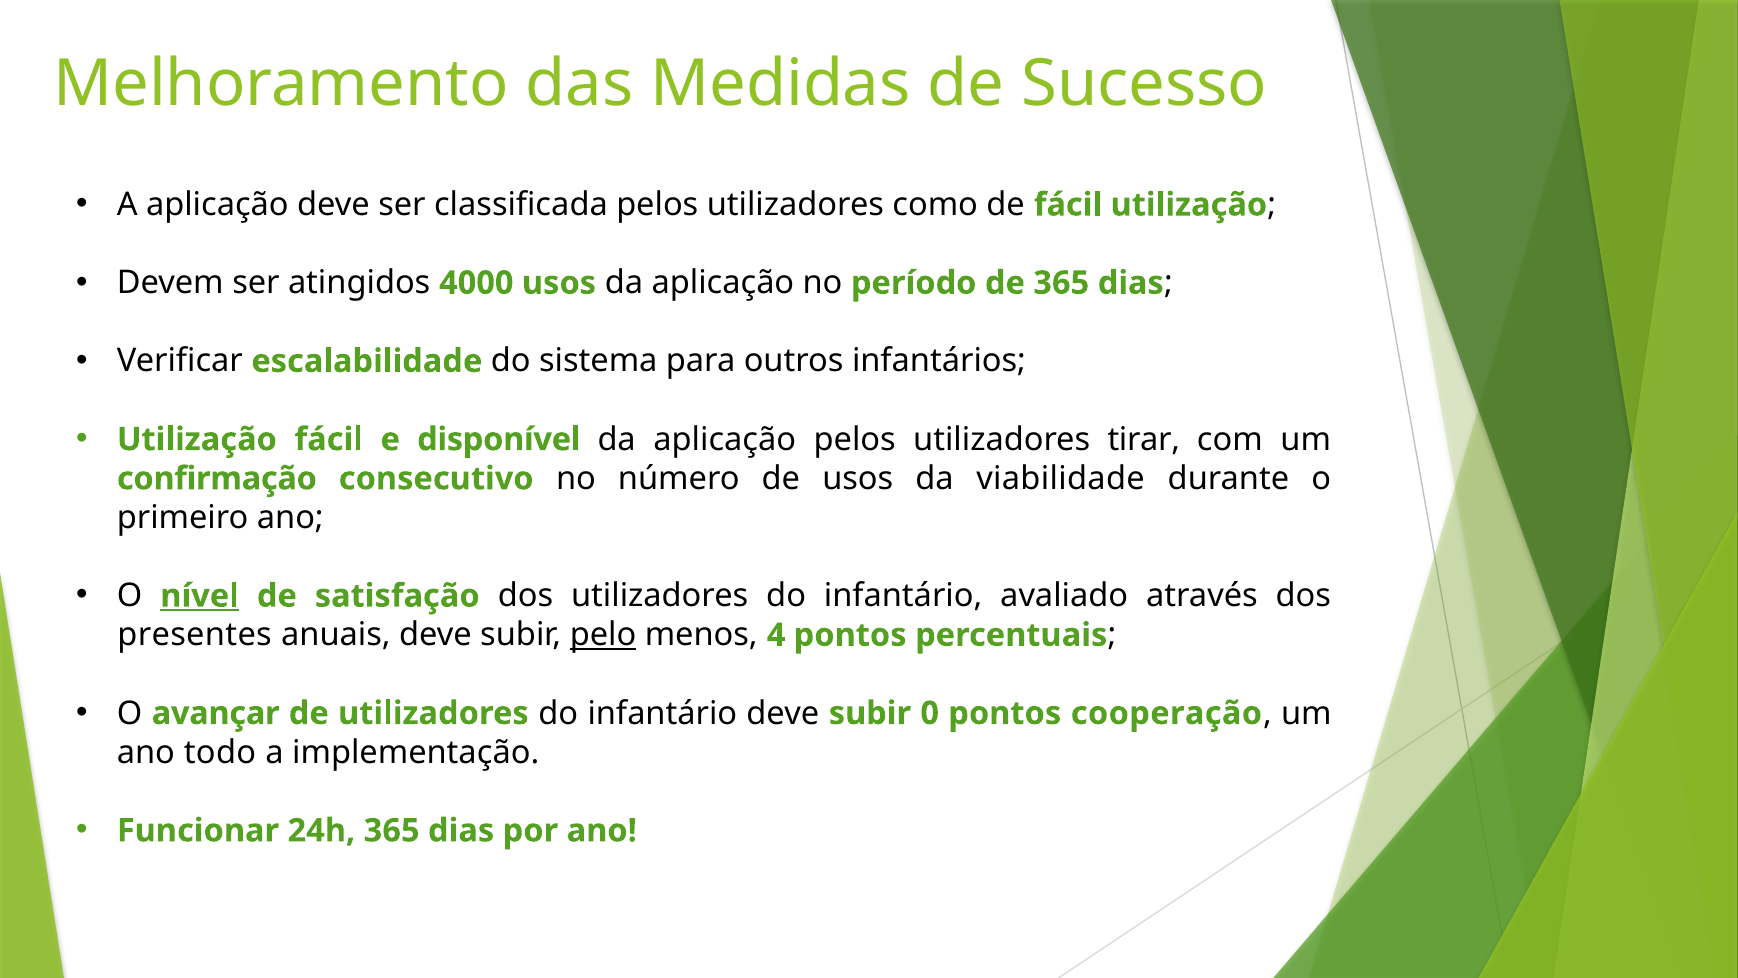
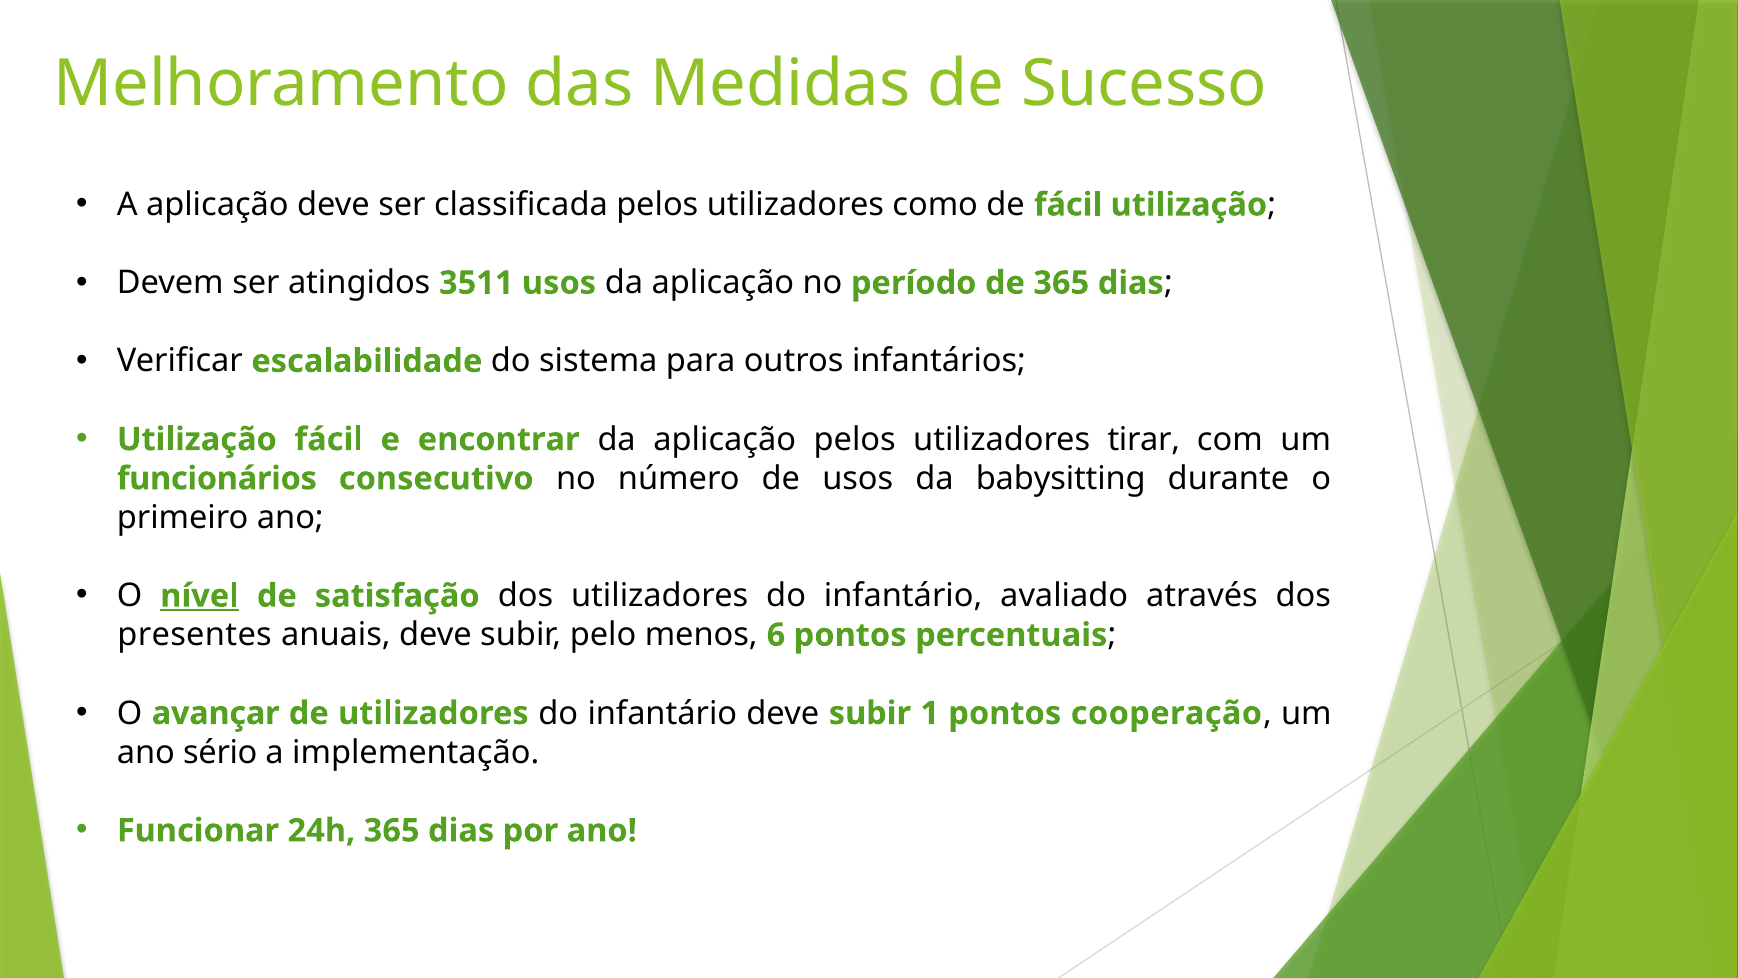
4000: 4000 -> 3511 (476, 283)
disponível: disponível -> encontrar (499, 439)
confirmação: confirmação -> funcionários (217, 478)
viabilidade: viabilidade -> babysitting (1061, 478)
pelo underline: present -> none (603, 635)
4: 4 -> 6 (776, 635)
0: 0 -> 1 (930, 713)
todo: todo -> sério (220, 752)
